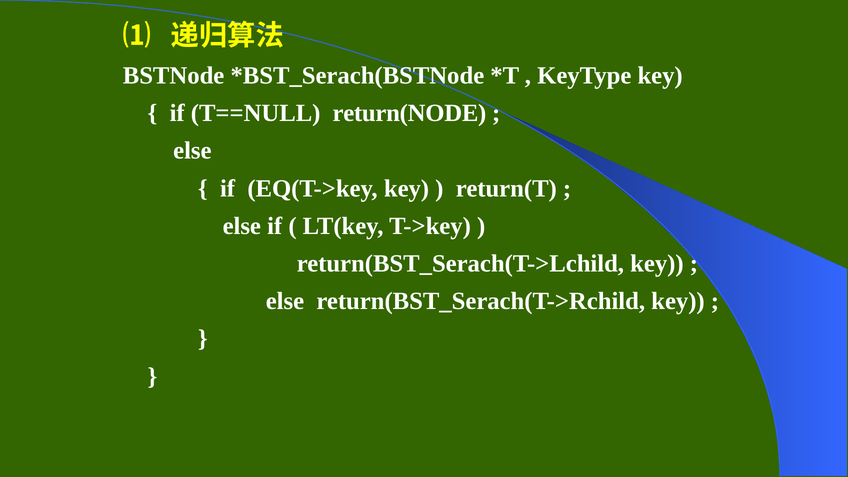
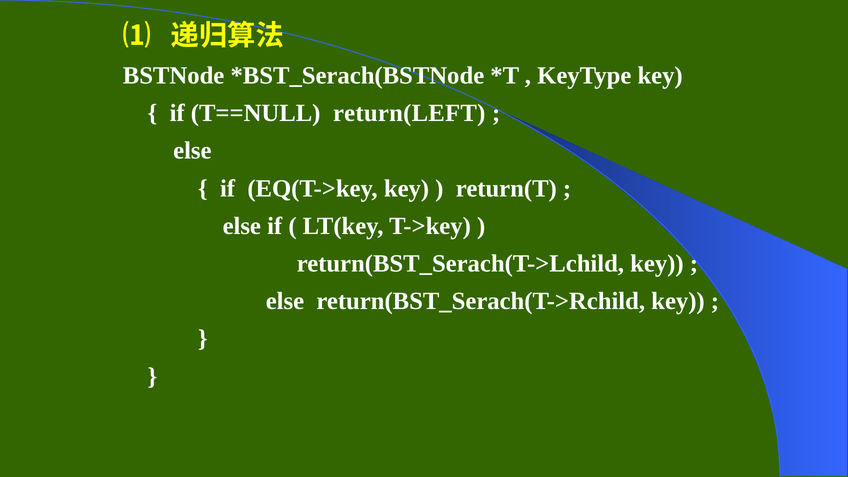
return(NODE: return(NODE -> return(LEFT (409, 113)
